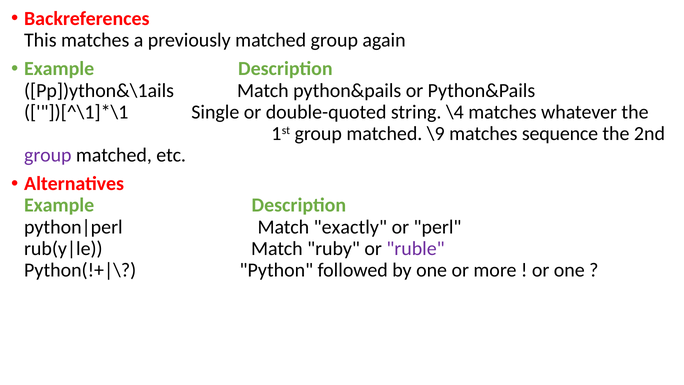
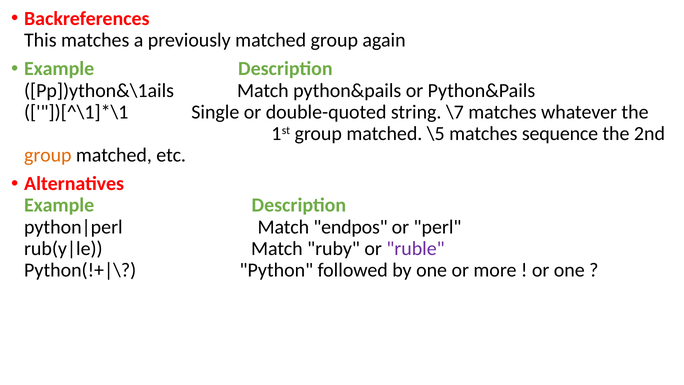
\4: \4 -> \7 (455, 112)
\9: \9 -> \5 (436, 133)
group colour: purple -> orange (48, 155)
exactly: exactly -> endpos (351, 227)
